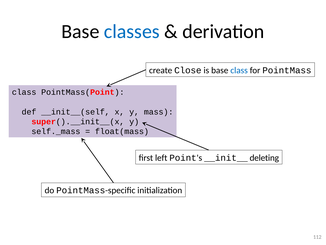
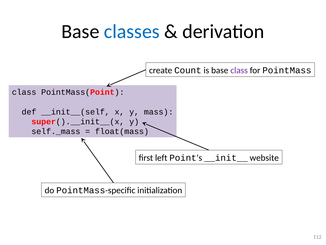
Close: Close -> Count (188, 70)
class colour: blue -> purple (239, 70)
deleting: deleting -> website (264, 157)
